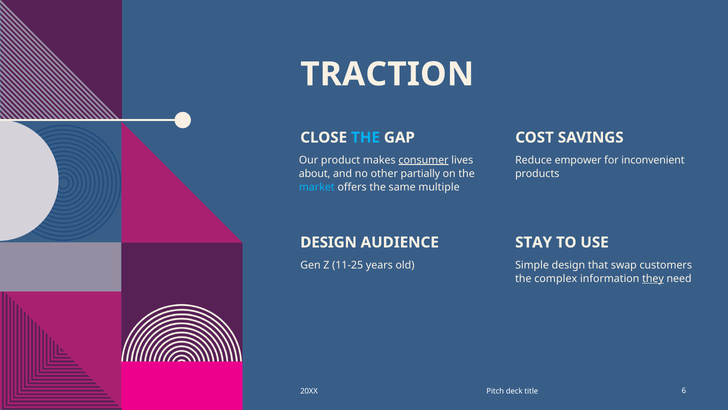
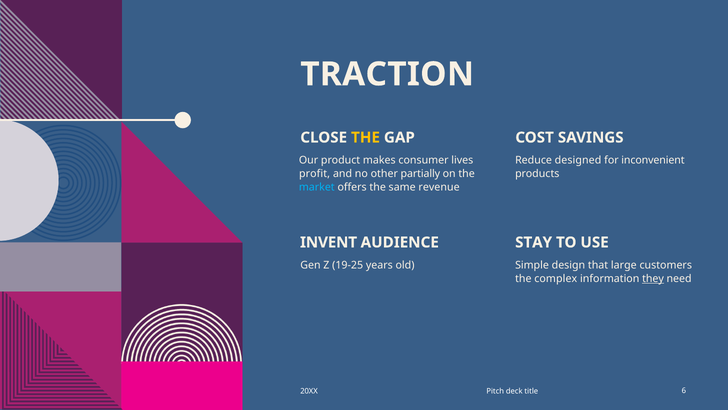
THE colour: light blue -> yellow (365, 137)
consumer underline: present -> none (423, 160)
empower: empower -> designed (578, 160)
about: about -> profit (315, 173)
multiple: multiple -> revenue (439, 187)
DESIGN: DESIGN -> INVENT (329, 242)
swap: swap -> large (624, 265)
11-25: 11-25 -> 19-25 (348, 265)
